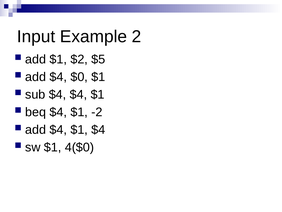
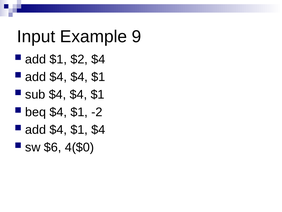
2: 2 -> 9 (137, 36)
$2 $5: $5 -> $4 (98, 59)
add $4 $0: $0 -> $4 (79, 77)
sw $1: $1 -> $6 (53, 147)
